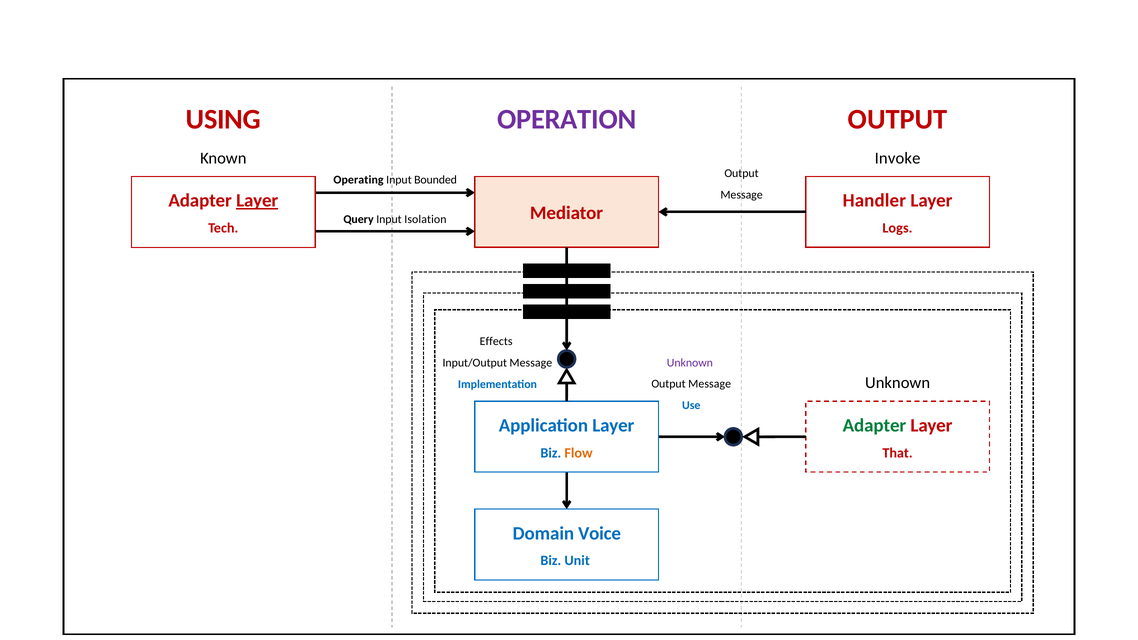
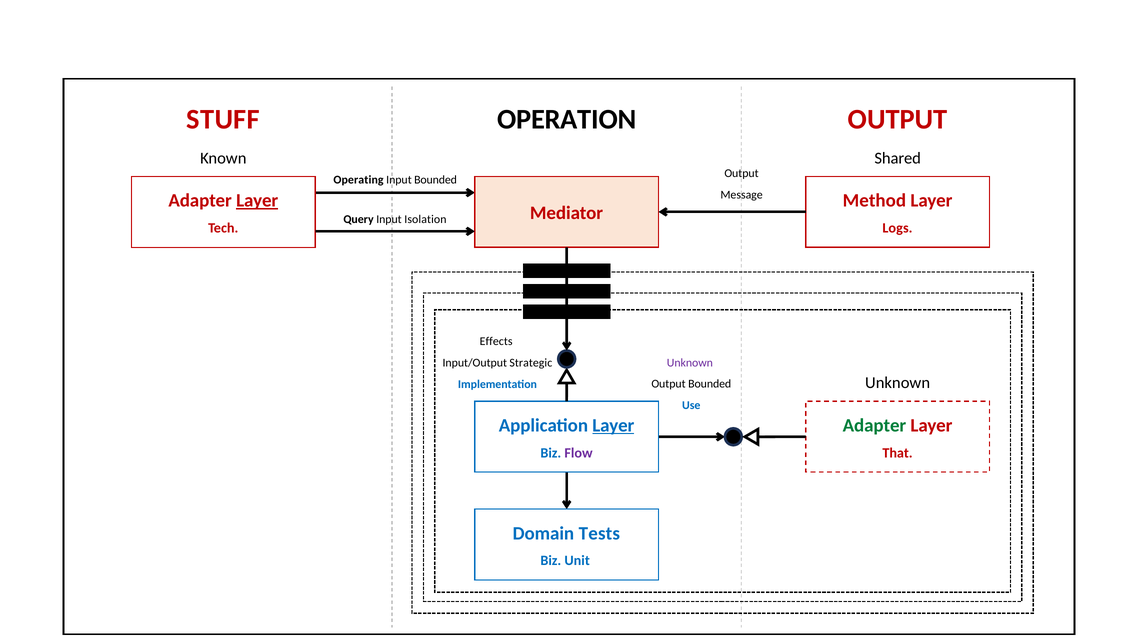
USING: USING -> STUFF (223, 119)
OPERATION colour: purple -> black (567, 119)
Invoke: Invoke -> Shared (898, 159)
Handler: Handler -> Method (874, 201)
Input/Output Message: Message -> Strategic (531, 363)
Message: Message -> Bounded (710, 384)
Layer underline: none -> present (613, 425)
Flow colour: orange -> purple (578, 453)
Voice: Voice -> Tests (599, 533)
